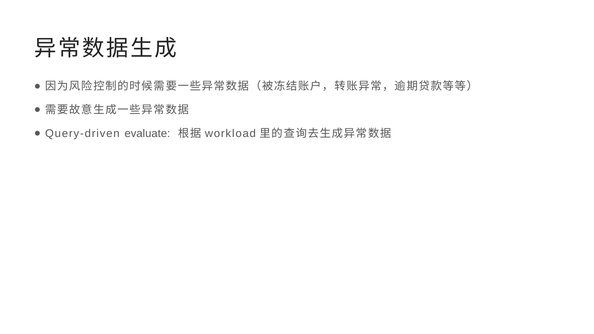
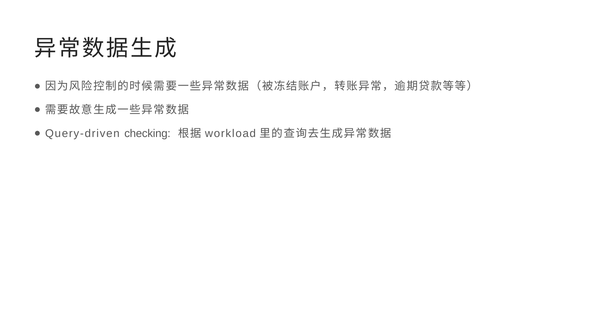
evaluate: evaluate -> checking (147, 133)
